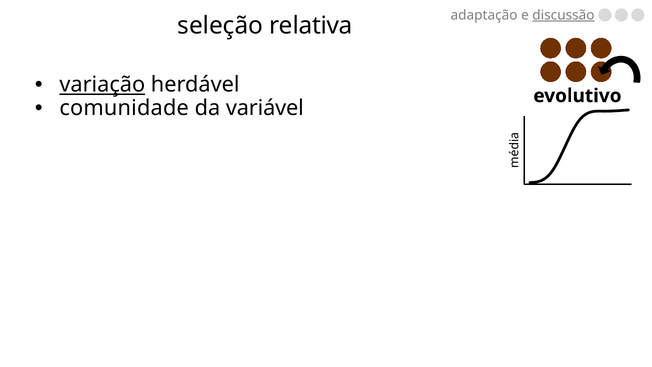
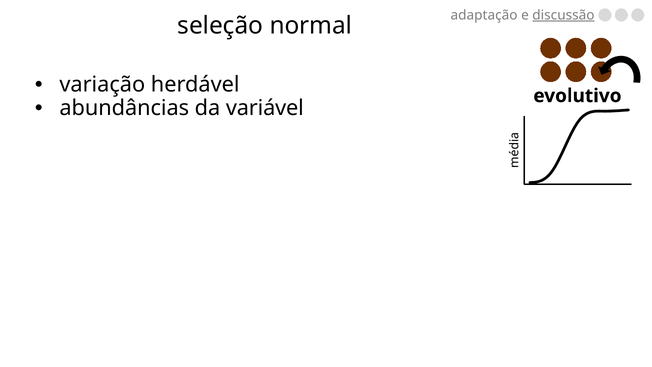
relativa: relativa -> normal (311, 26)
variação underline: present -> none (102, 85)
comunidade: comunidade -> abundâncias (124, 108)
